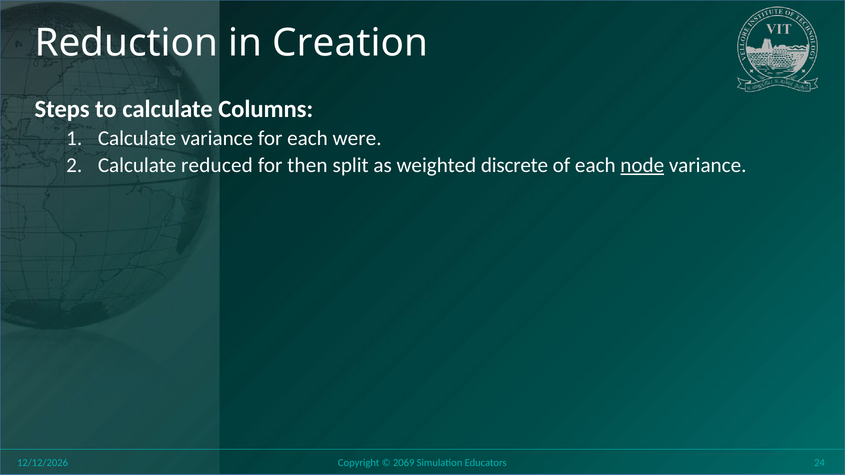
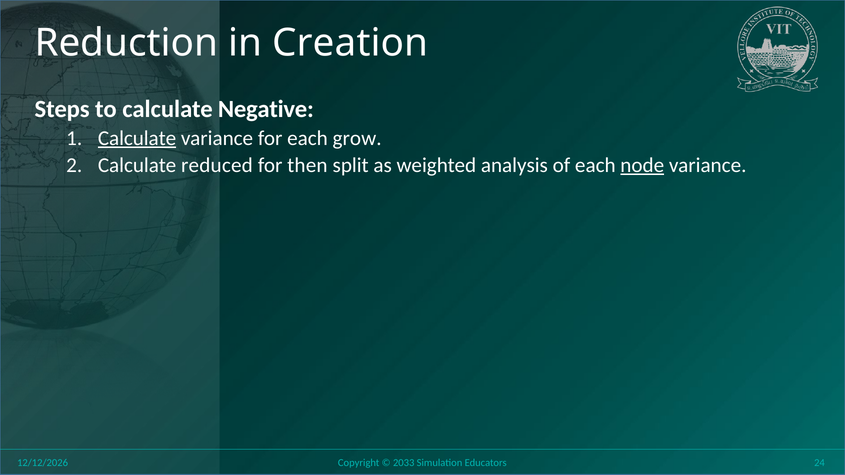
Columns: Columns -> Negative (266, 109)
Calculate underline: none -> present (137, 138)
were: were -> grow (357, 138)
discrete: discrete -> analysis (514, 165)
2069: 2069 -> 2033 (404, 463)
